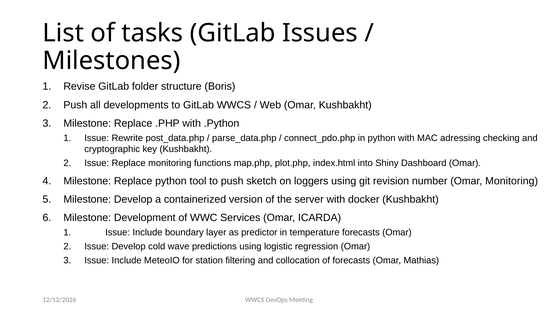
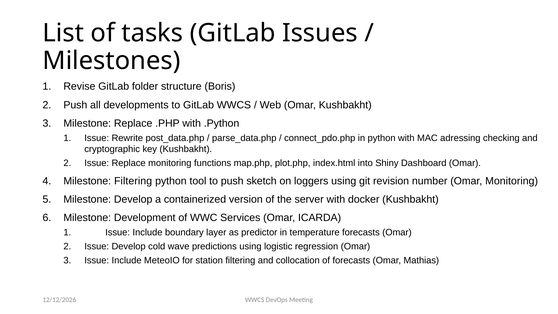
Replace: Replace -> Filtering (133, 181)
